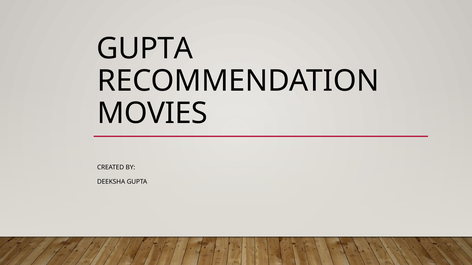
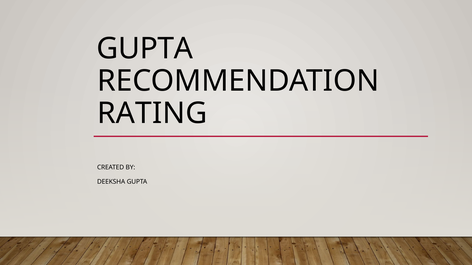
MOVIES: MOVIES -> RATING (152, 114)
